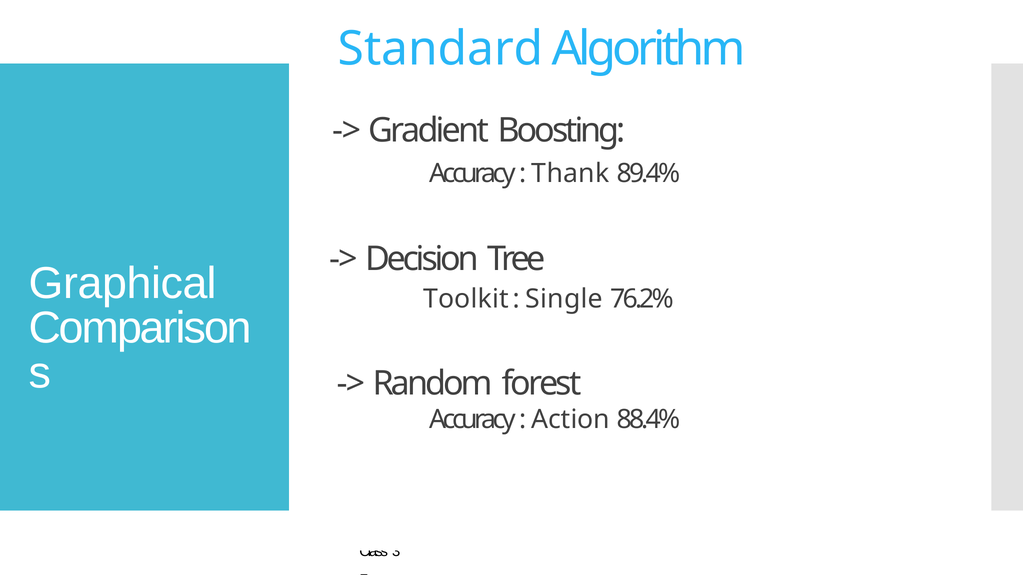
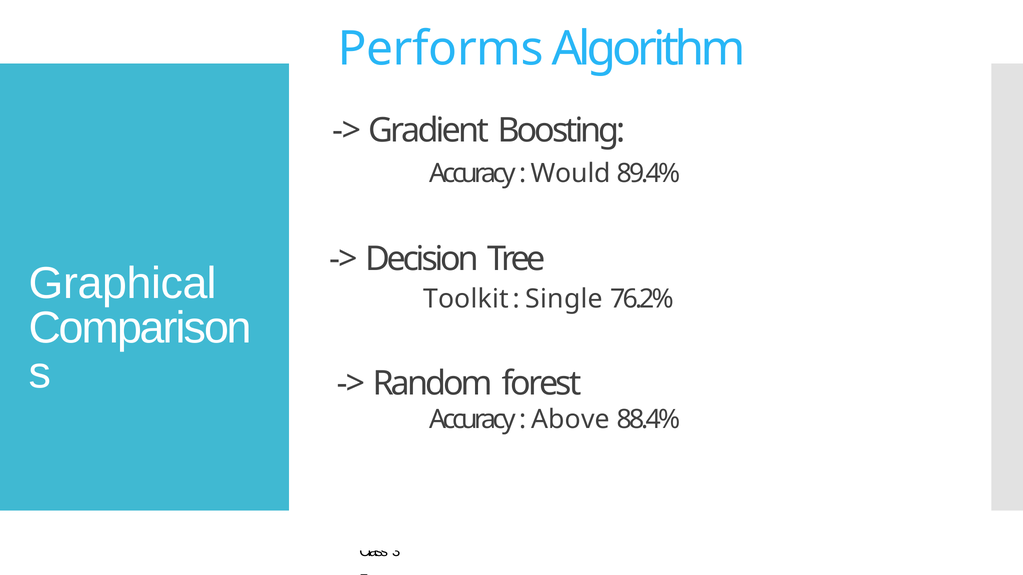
Standard: Standard -> Performs (441, 49)
Thank: Thank -> Would (571, 173)
Action: Action -> Above (571, 420)
